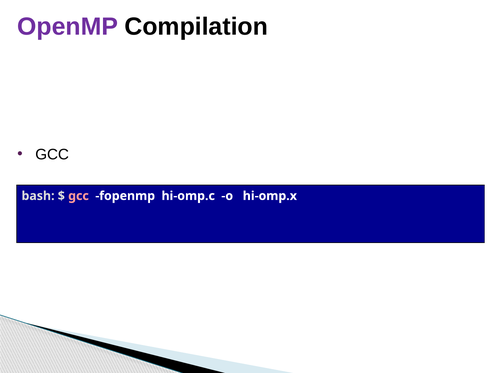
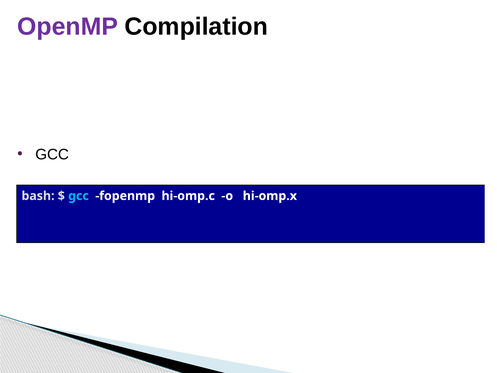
gcc colour: pink -> light blue (78, 196)
